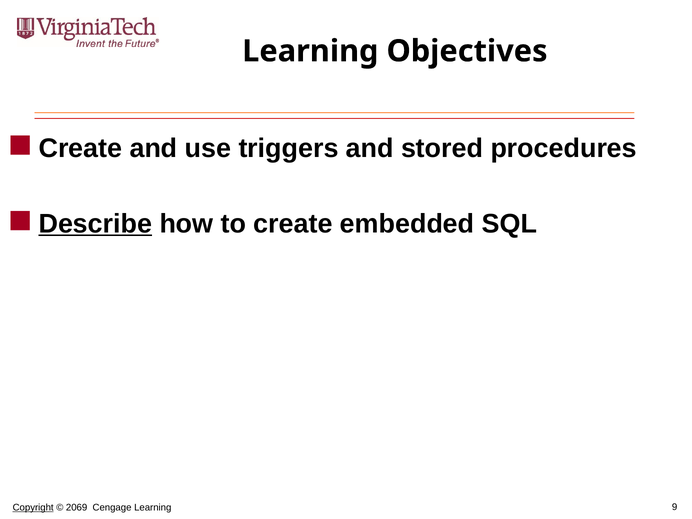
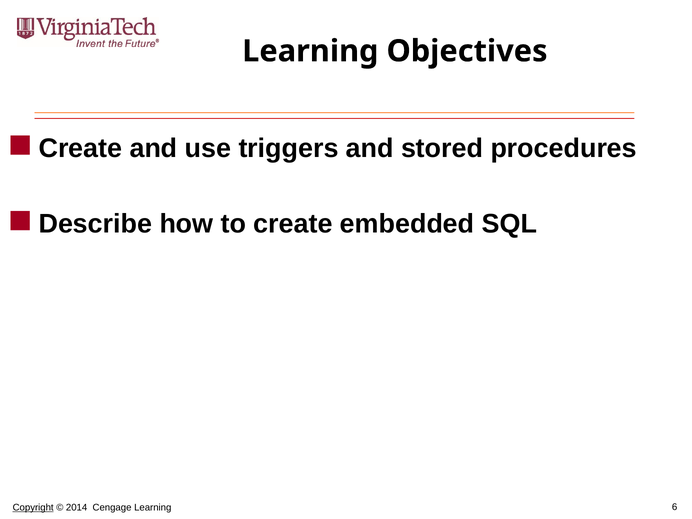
Describe underline: present -> none (95, 224)
2069: 2069 -> 2014 (77, 507)
9: 9 -> 6 (675, 507)
